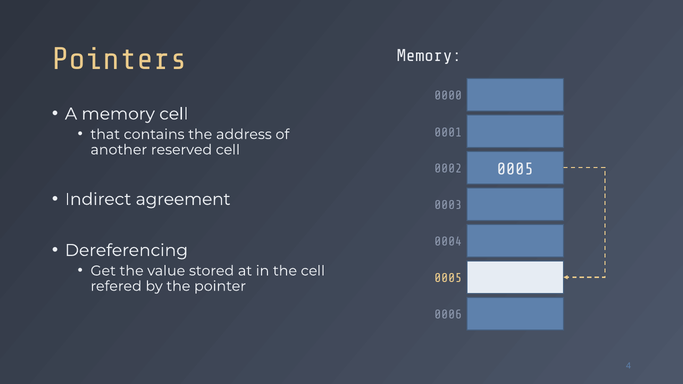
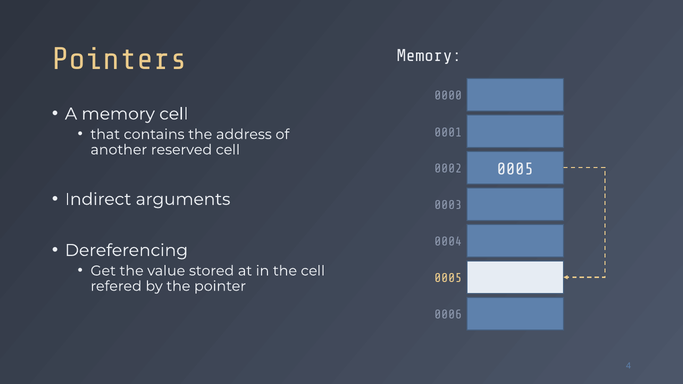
agreement: agreement -> arguments (183, 199)
